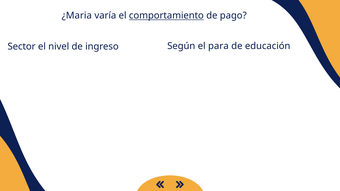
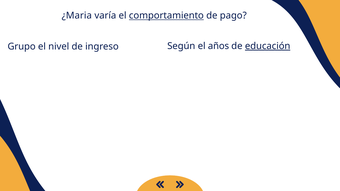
Sector: Sector -> Grupo (22, 47)
para: para -> años (218, 46)
educación underline: none -> present (268, 46)
